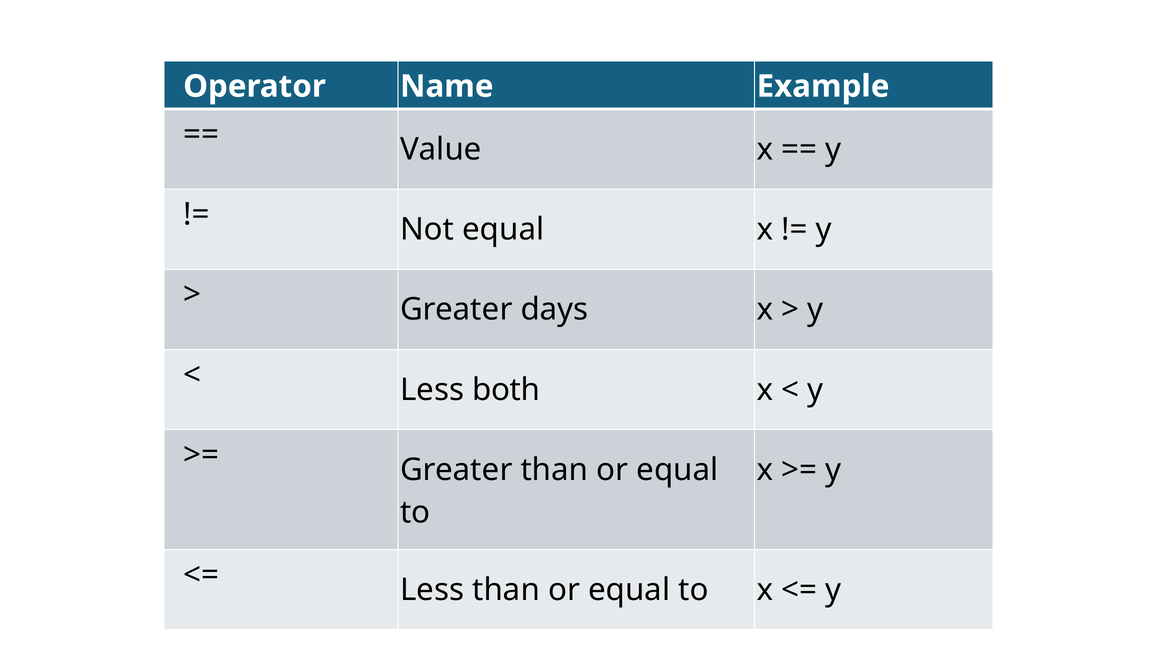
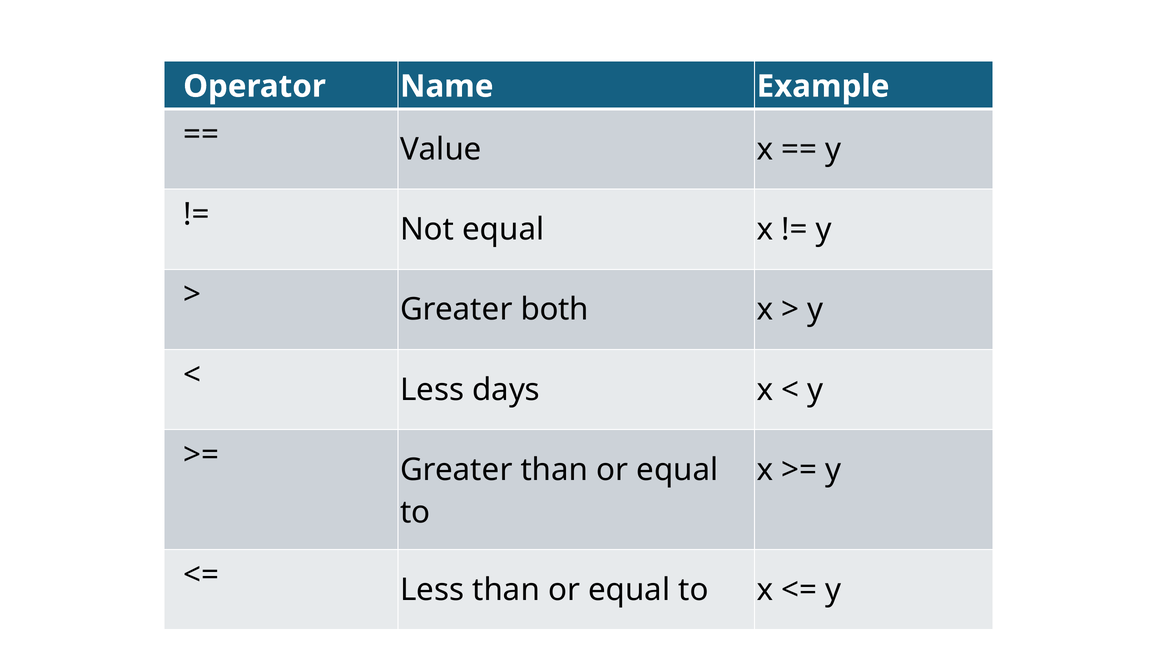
days: days -> both (555, 310)
both: both -> days (506, 390)
